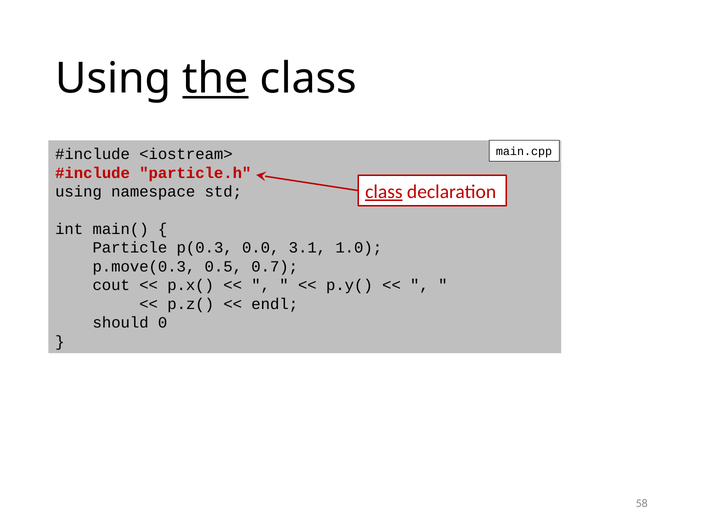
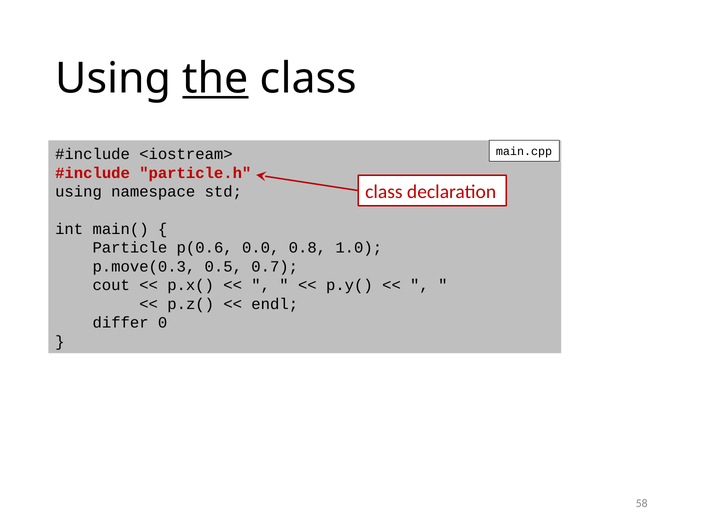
class underline: present -> none (384, 192)
p(0.3: p(0.3 -> p(0.6 (205, 248)
3.1: 3.1 -> 0.8 (307, 248)
should: should -> differ (121, 323)
